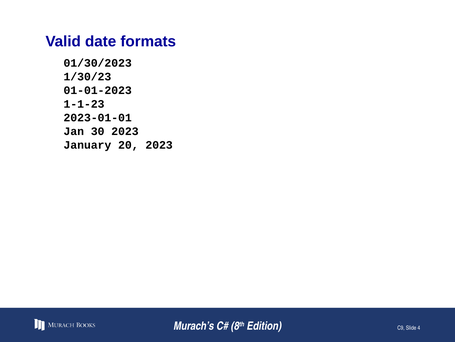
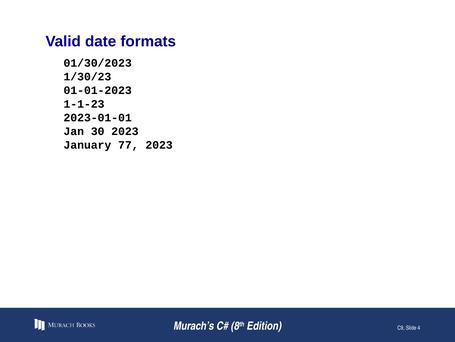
20: 20 -> 77 (128, 145)
